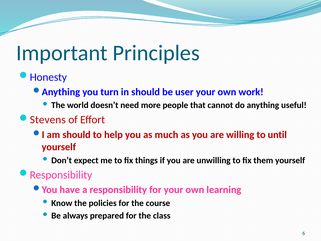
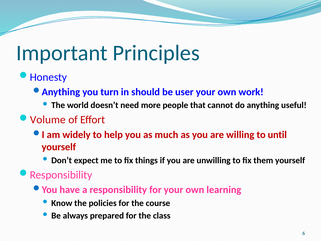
Stevens: Stevens -> Volume (48, 120)
am should: should -> widely (76, 135)
